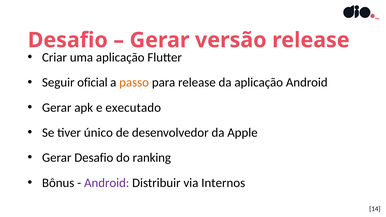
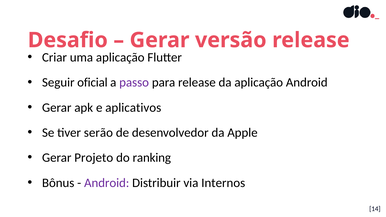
passo colour: orange -> purple (134, 83)
executado: executado -> aplicativos (133, 108)
único: único -> serão (98, 133)
Gerar Desafio: Desafio -> Projeto (94, 158)
